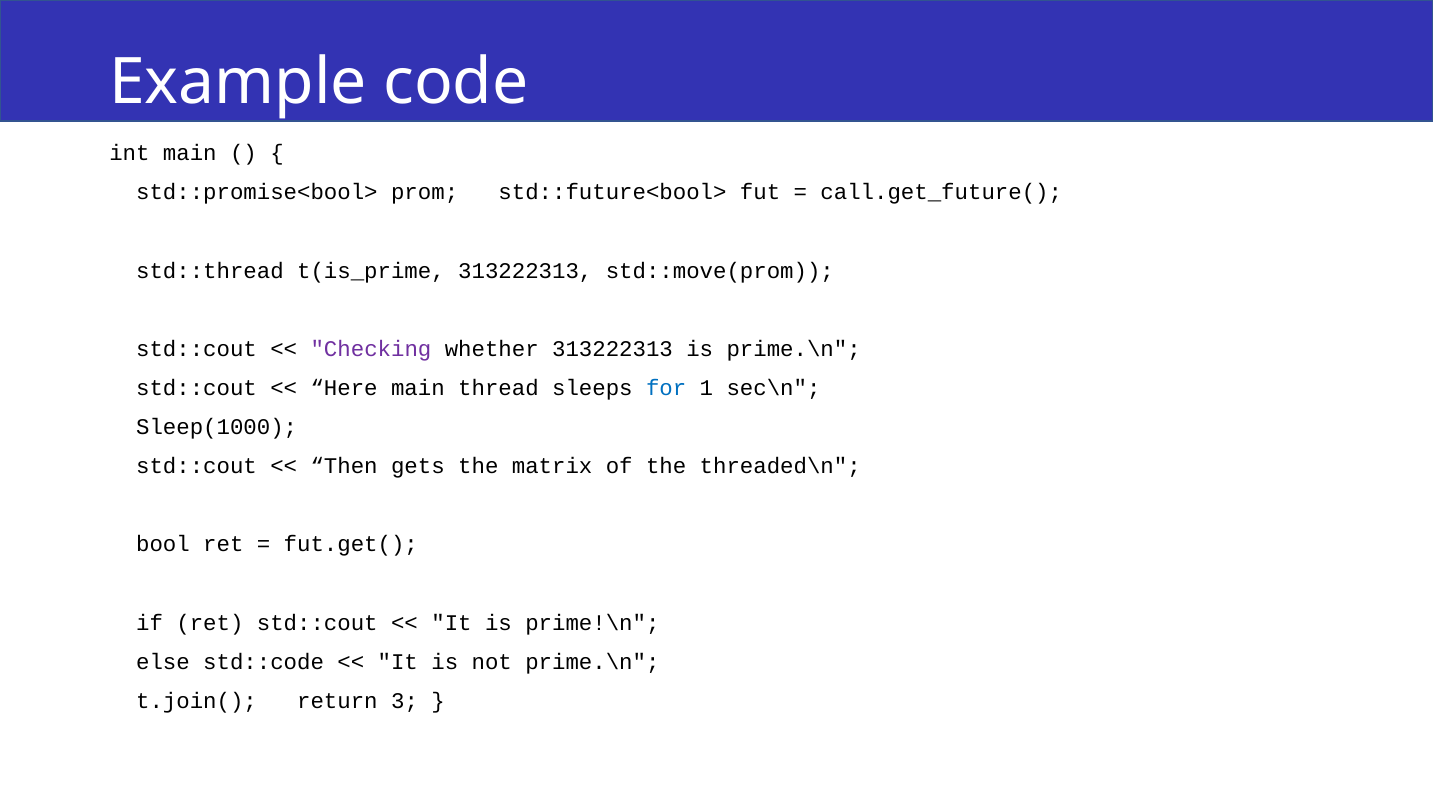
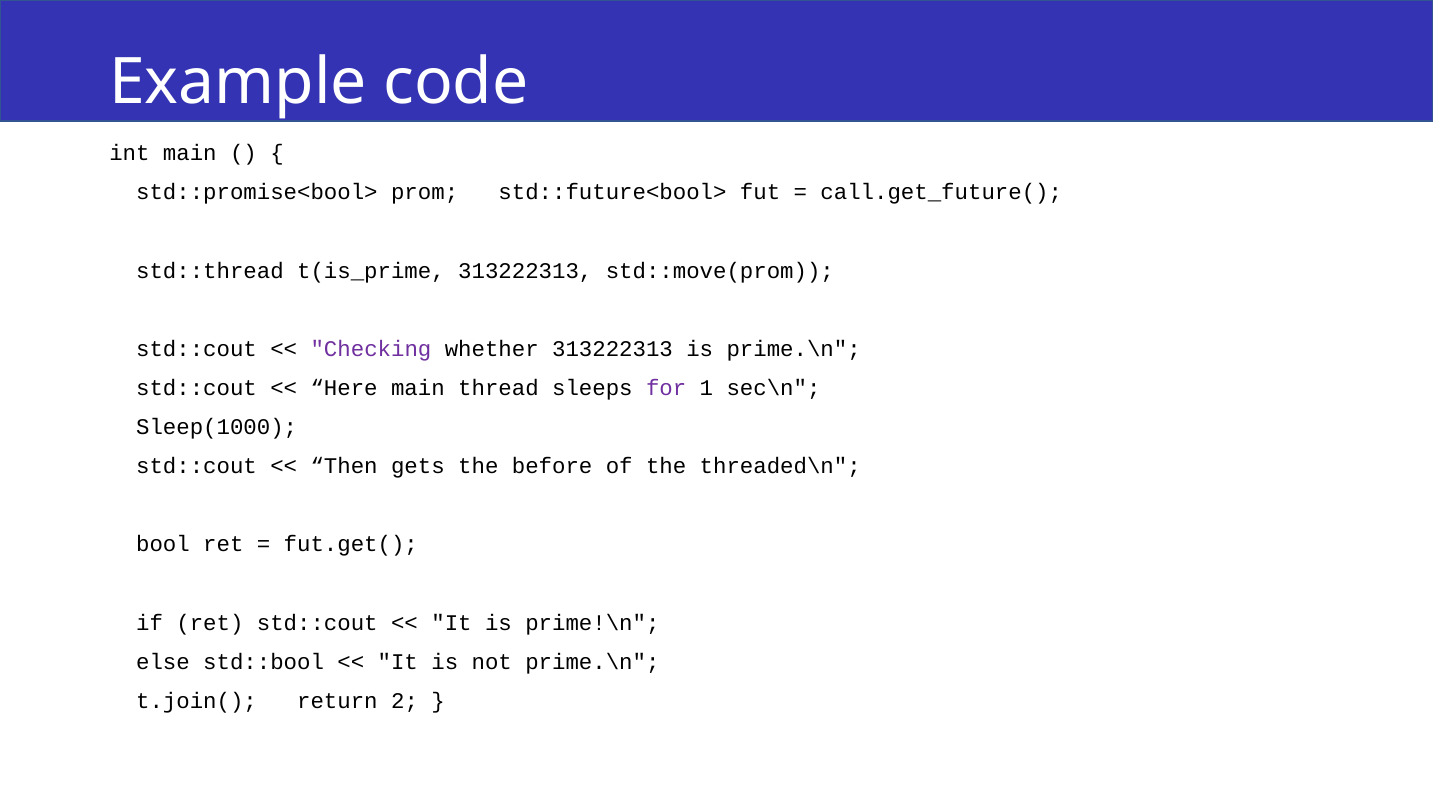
for colour: blue -> purple (666, 388)
matrix: matrix -> before (552, 466)
std::code: std::code -> std::bool (264, 662)
3: 3 -> 2 (405, 701)
